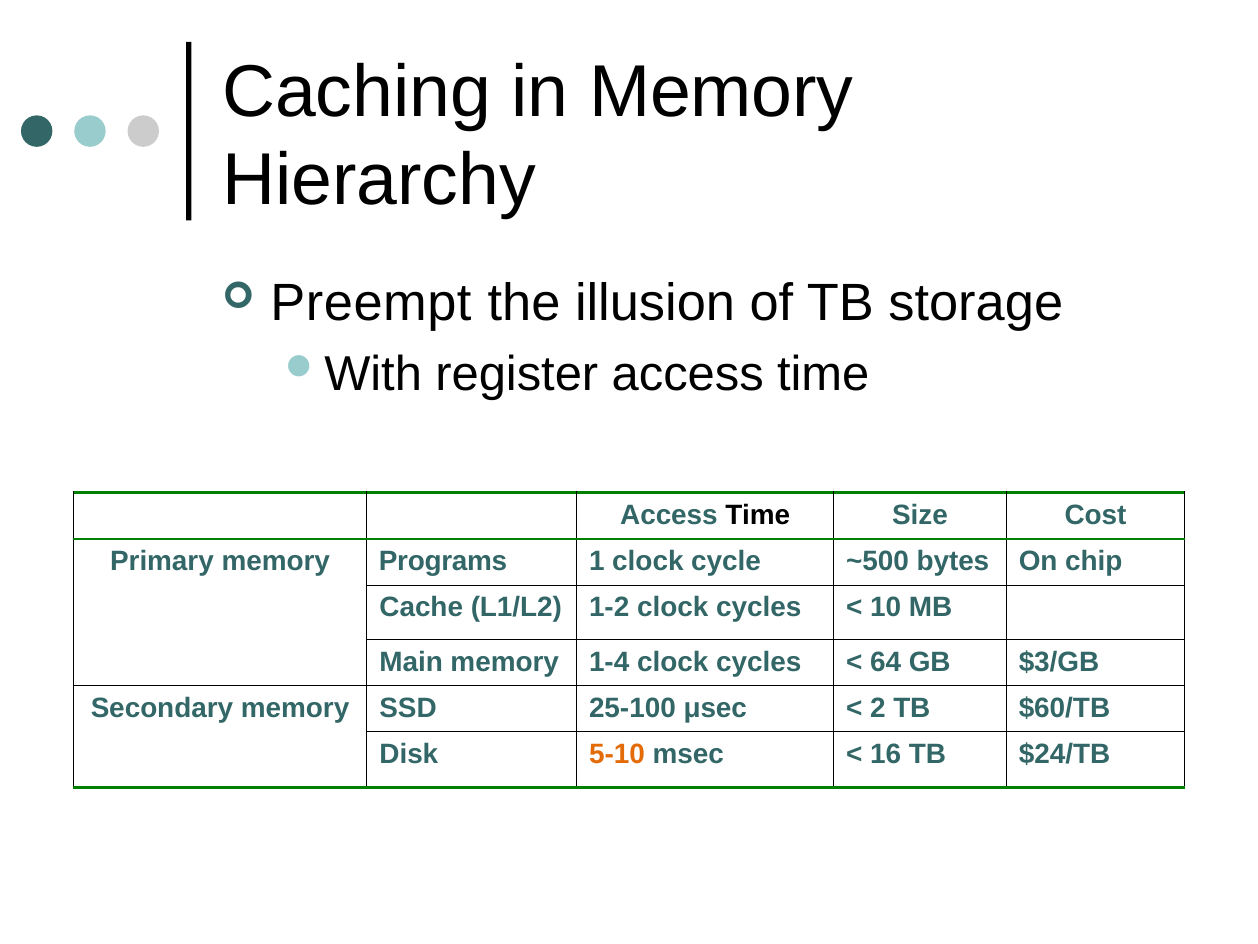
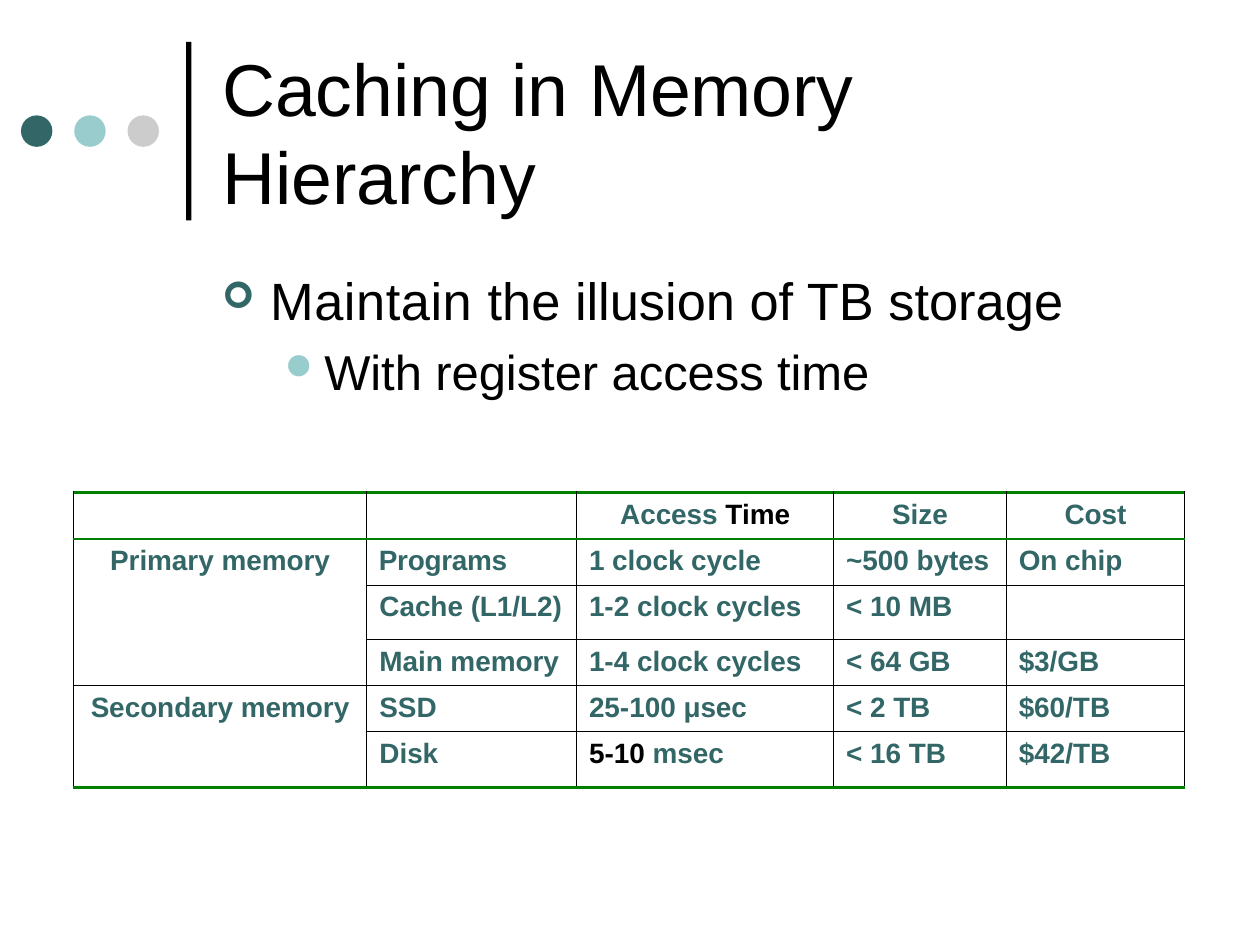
Preempt: Preempt -> Maintain (371, 303)
5-10 colour: orange -> black (617, 754)
$24/TB: $24/TB -> $42/TB (1065, 754)
